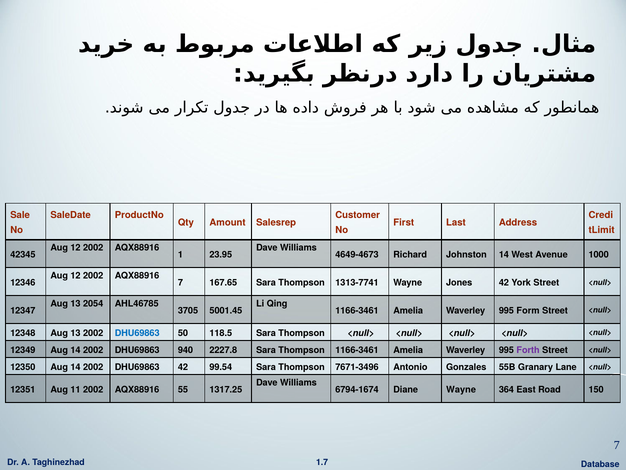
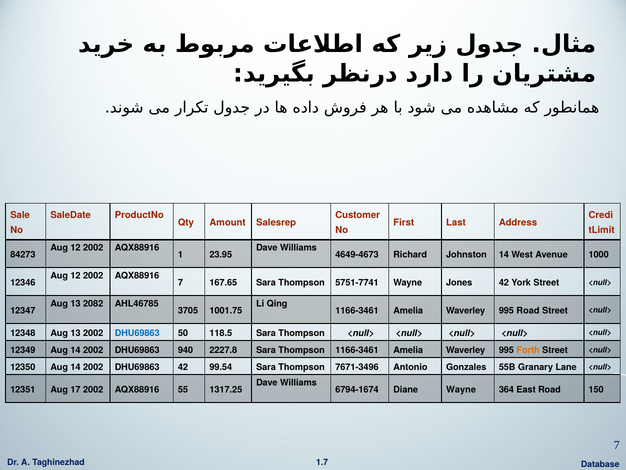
42345: 42345 -> 84273 (23, 254)
1313-7741: 1313-7741 -> 5751-7741 (357, 282)
2054: 2054 -> 2082 (93, 303)
5001.45: 5001.45 -> 1001.75 (226, 310)
995 Form: Form -> Road (528, 310)
Forth colour: purple -> orange (528, 350)
11: 11 -> 17 (75, 389)
